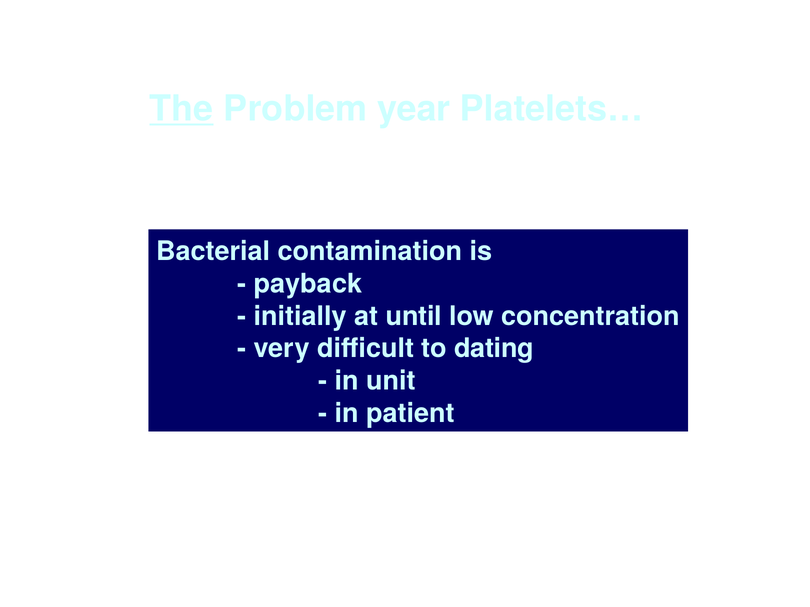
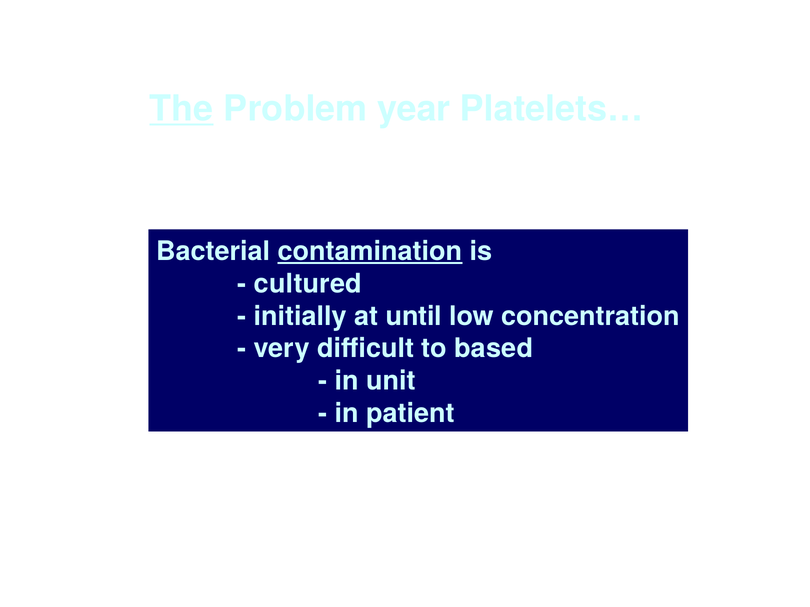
contamination underline: none -> present (370, 252)
payback: payback -> cultured (308, 284)
dating: dating -> based (494, 349)
